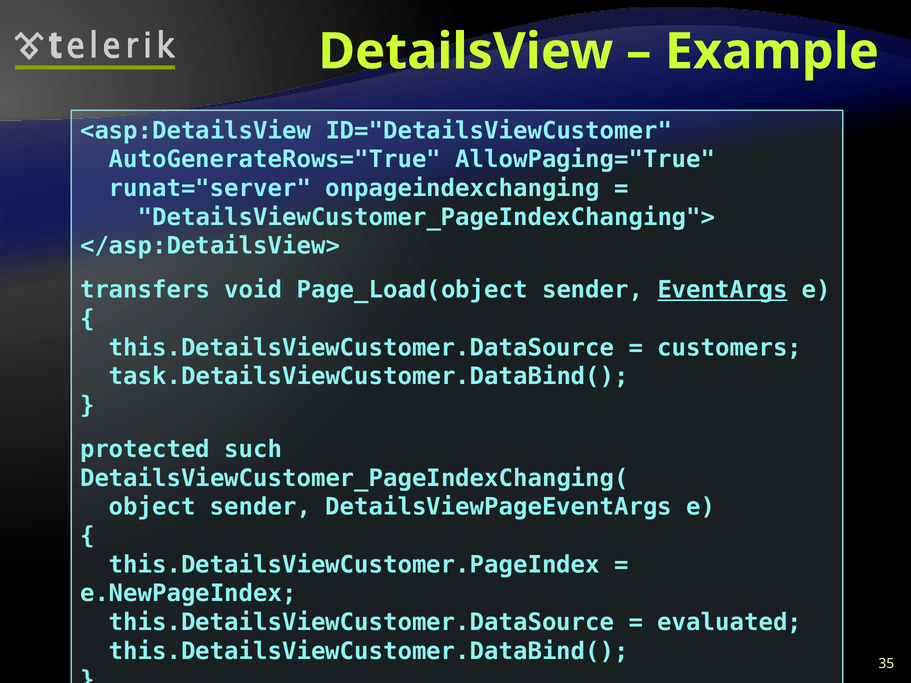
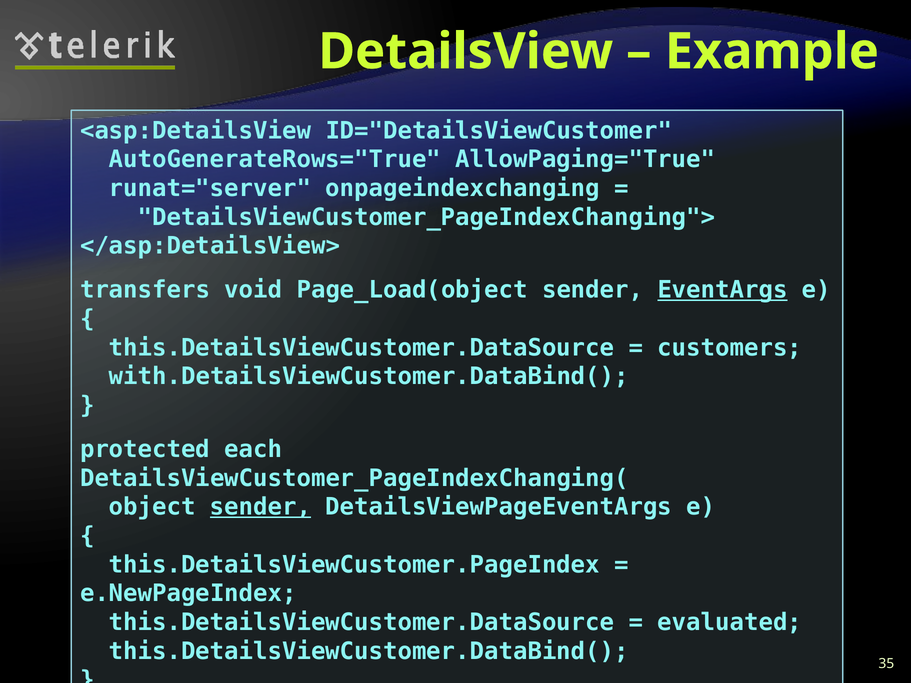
task.DetailsViewCustomer.DataBind(: task.DetailsViewCustomer.DataBind( -> with.DetailsViewCustomer.DataBind( (369, 377)
such: such -> each (253, 449)
sender underline: none -> present (260, 507)
